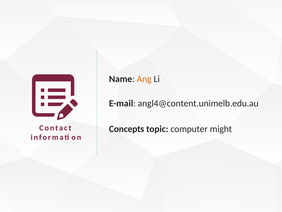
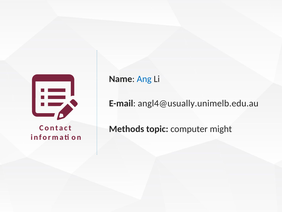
Ang colour: orange -> blue (144, 79)
angl4@content.unimelb.edu.au: angl4@content.unimelb.edu.au -> angl4@usually.unimelb.edu.au (198, 103)
Concepts: Concepts -> Methods (127, 129)
